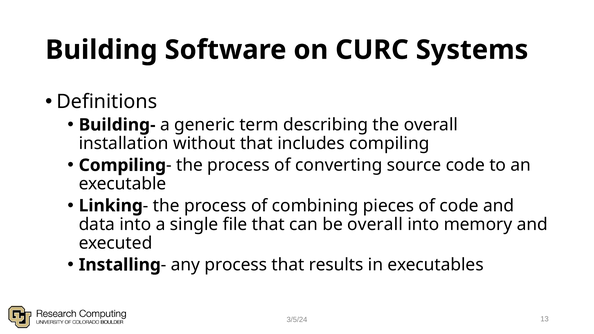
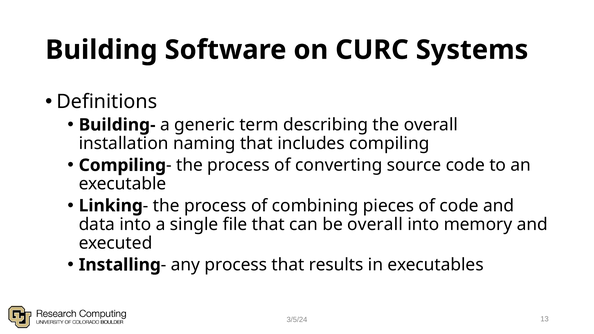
without: without -> naming (204, 144)
